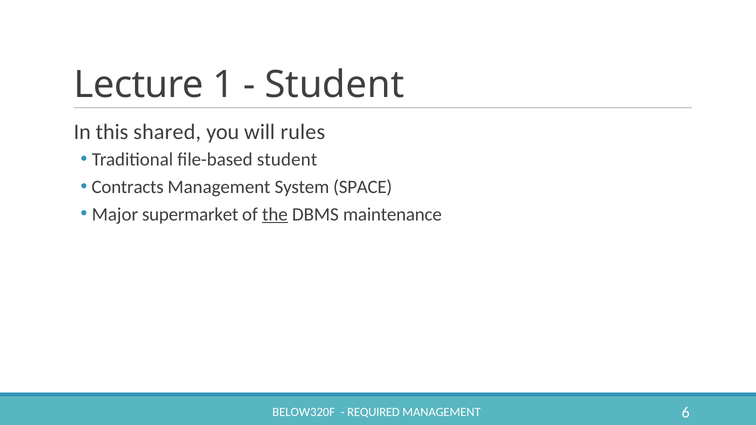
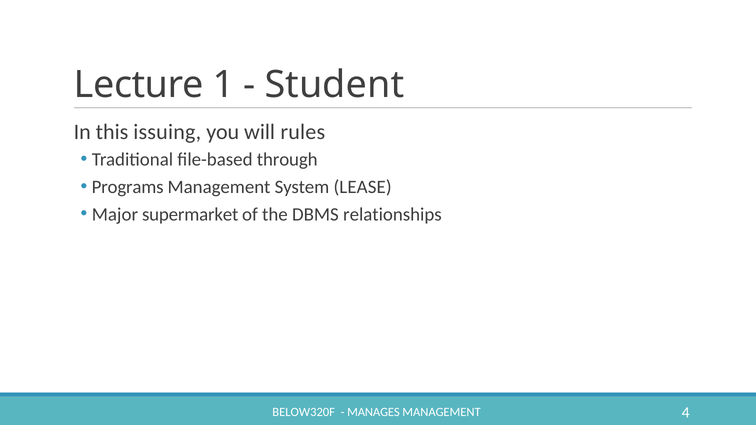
shared: shared -> issuing (167, 132)
file-based student: student -> through (287, 160)
Contracts: Contracts -> Programs (128, 187)
SPACE: SPACE -> LEASE (363, 187)
the underline: present -> none (275, 214)
maintenance: maintenance -> relationships (392, 214)
REQUIRED: REQUIRED -> MANAGES (373, 413)
6: 6 -> 4 (686, 413)
